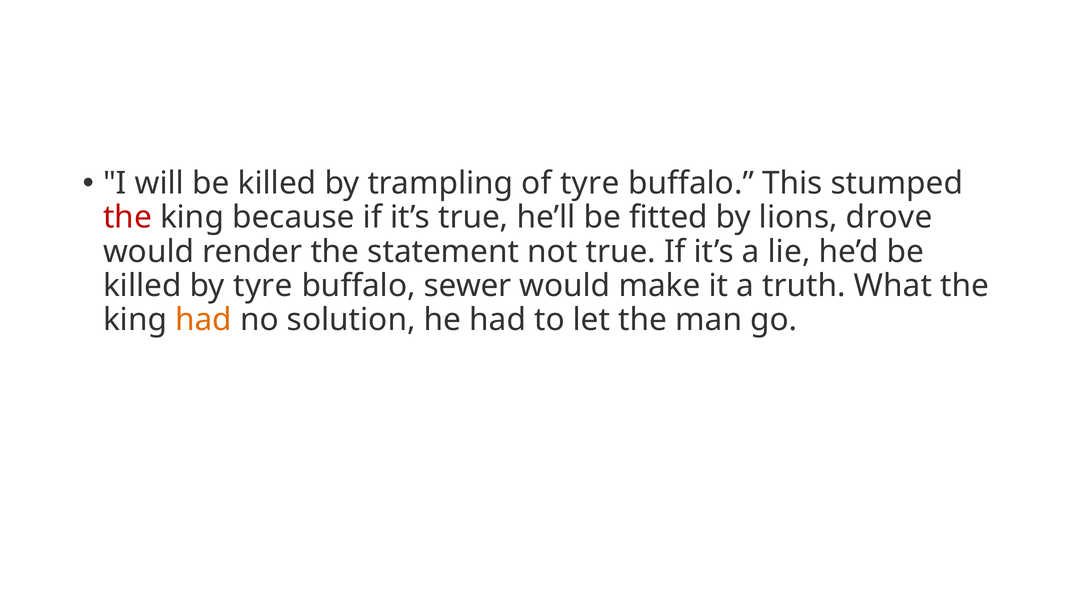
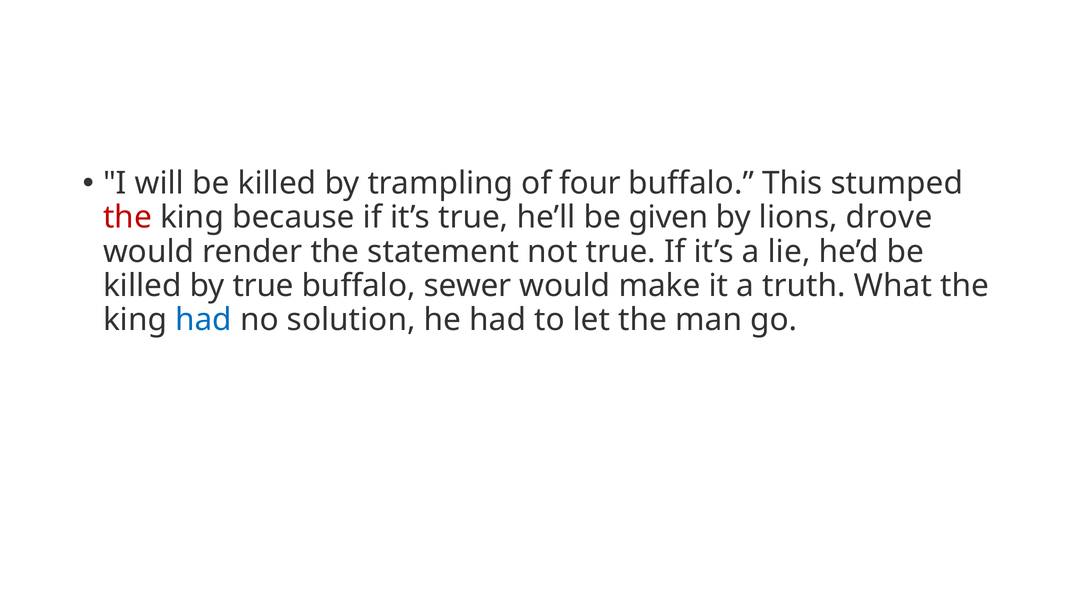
of tyre: tyre -> four (590, 183)
fitted: fitted -> given (669, 218)
by tyre: tyre -> true (263, 286)
had colour: orange -> blue (204, 320)
